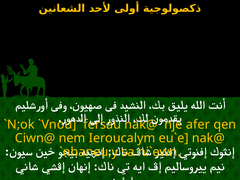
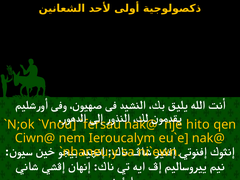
afer: afer -> hito (198, 125)
